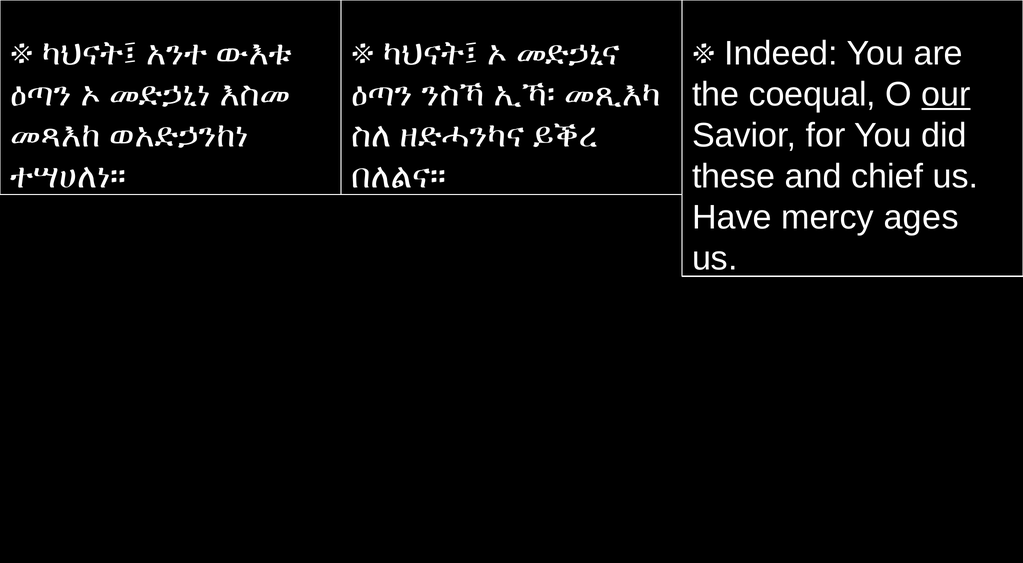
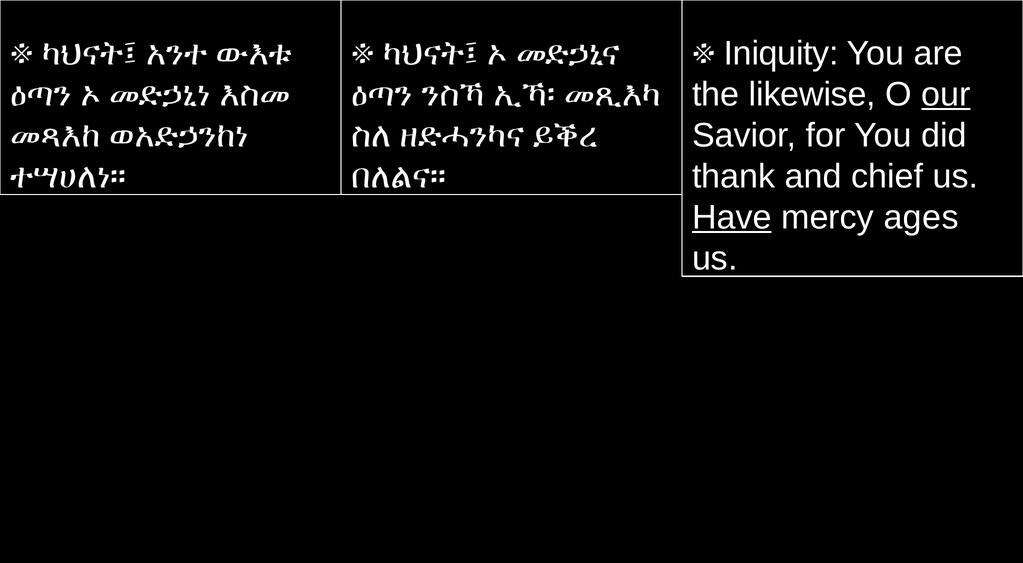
Indeed: Indeed -> Iniquity (781, 54)
coequal: coequal -> likewise (812, 94)
these: these -> thank (734, 176)
Have underline: none -> present (732, 217)
